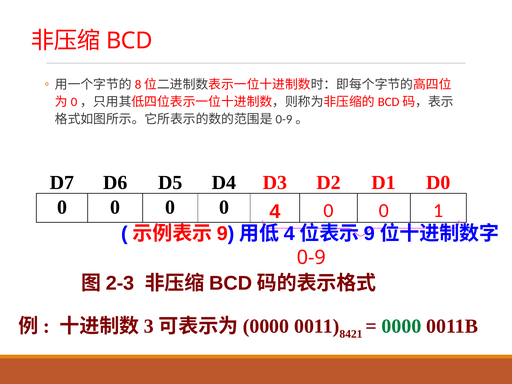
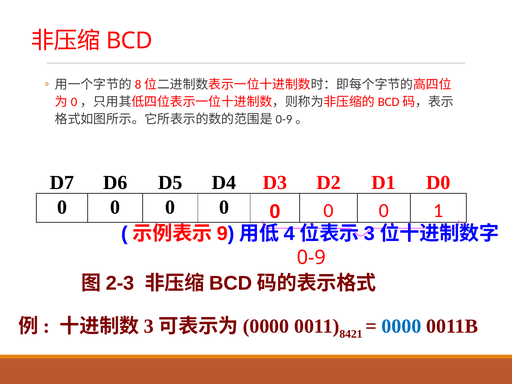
4: 4 -> 0 (275, 212)
9: 9 -> 3 (370, 234)
0000 colour: green -> blue (401, 326)
